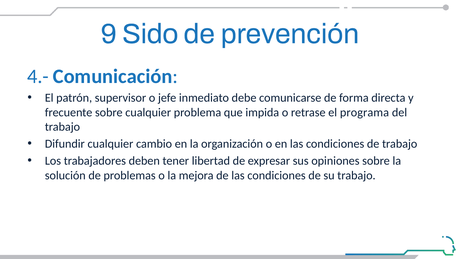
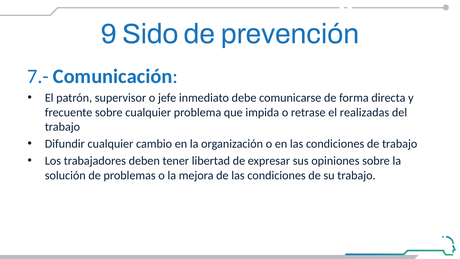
4.-: 4.- -> 7.- (38, 76)
programa: programa -> realizadas (365, 112)
